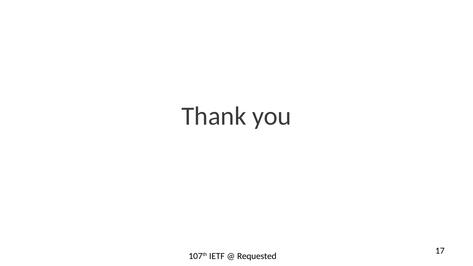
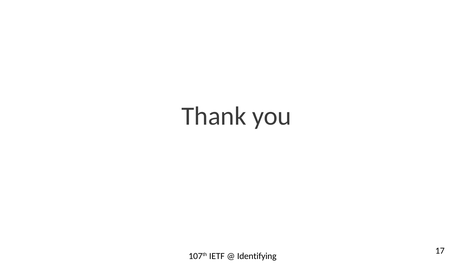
Requested: Requested -> Identifying (257, 256)
